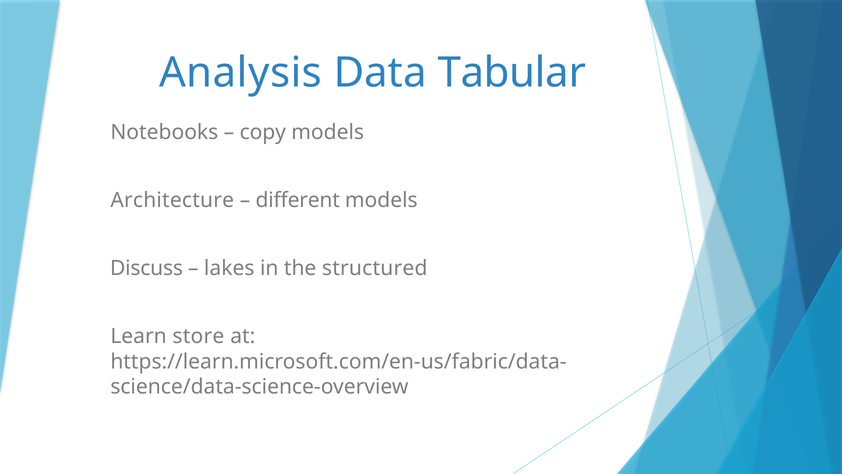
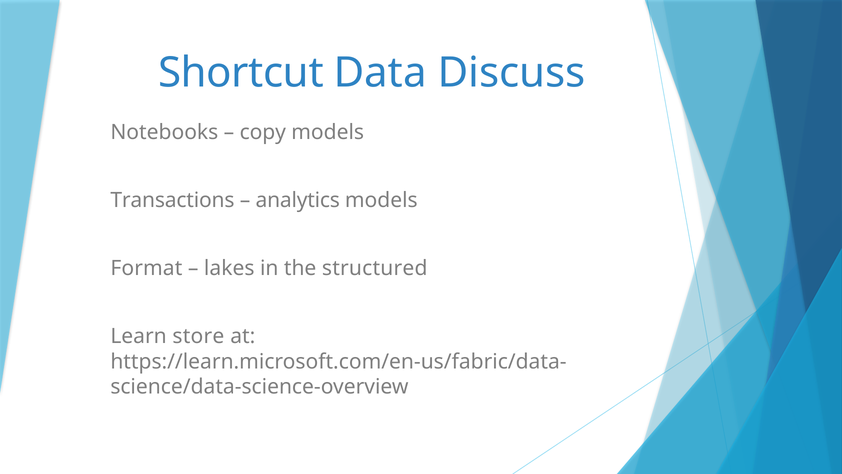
Analysis: Analysis -> Shortcut (241, 73)
Tabular: Tabular -> Discuss (512, 73)
Architecture: Architecture -> Transactions (172, 200)
different: different -> analytics (298, 200)
Discuss: Discuss -> Format (146, 268)
